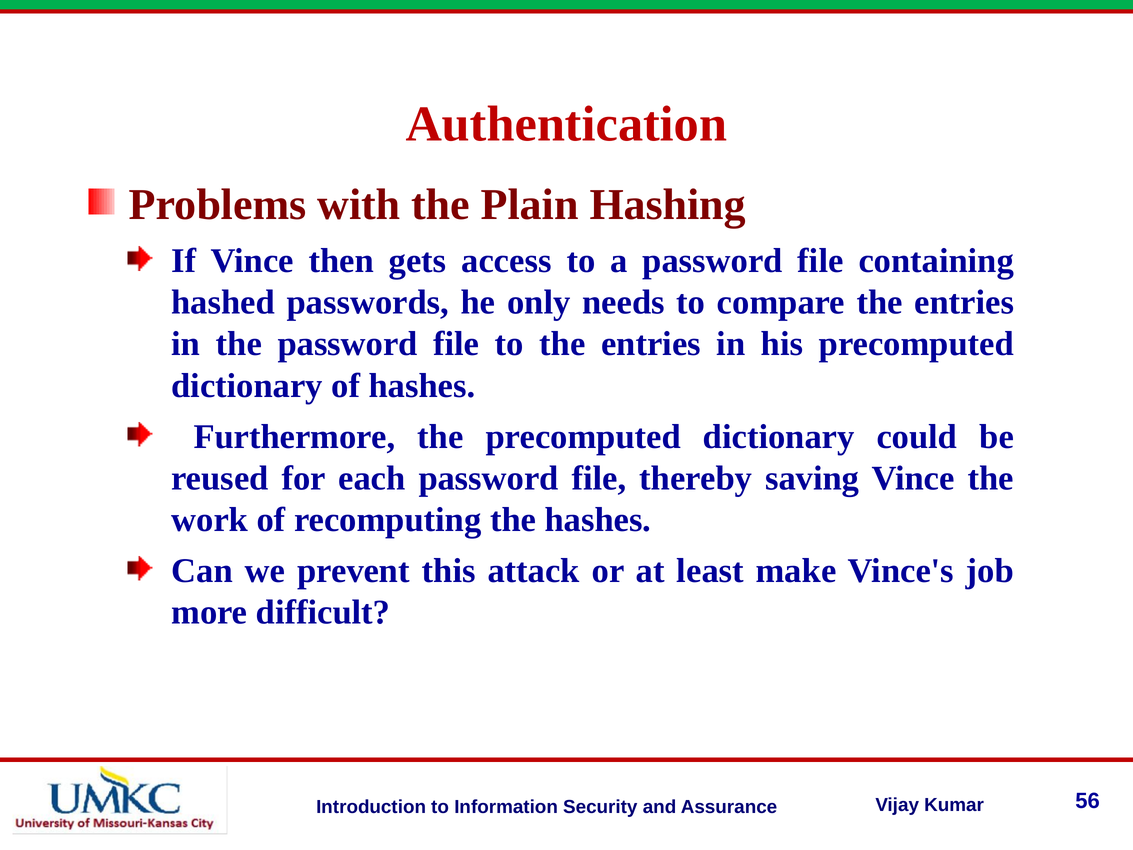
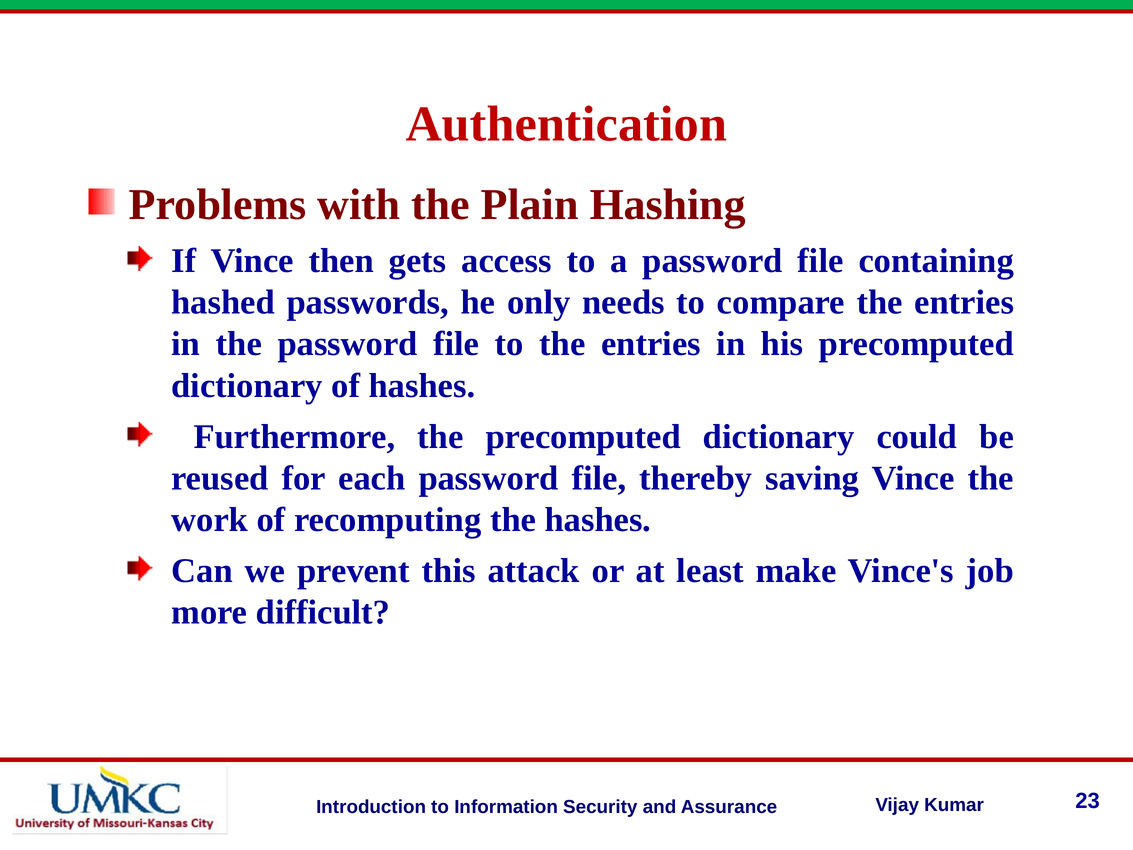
56: 56 -> 23 (1088, 801)
